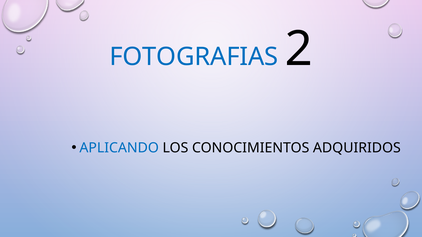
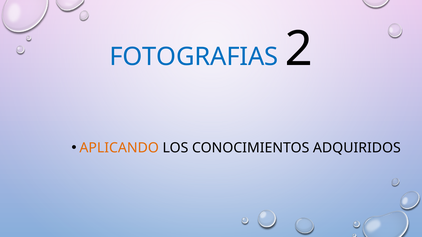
APLICANDO colour: blue -> orange (119, 148)
